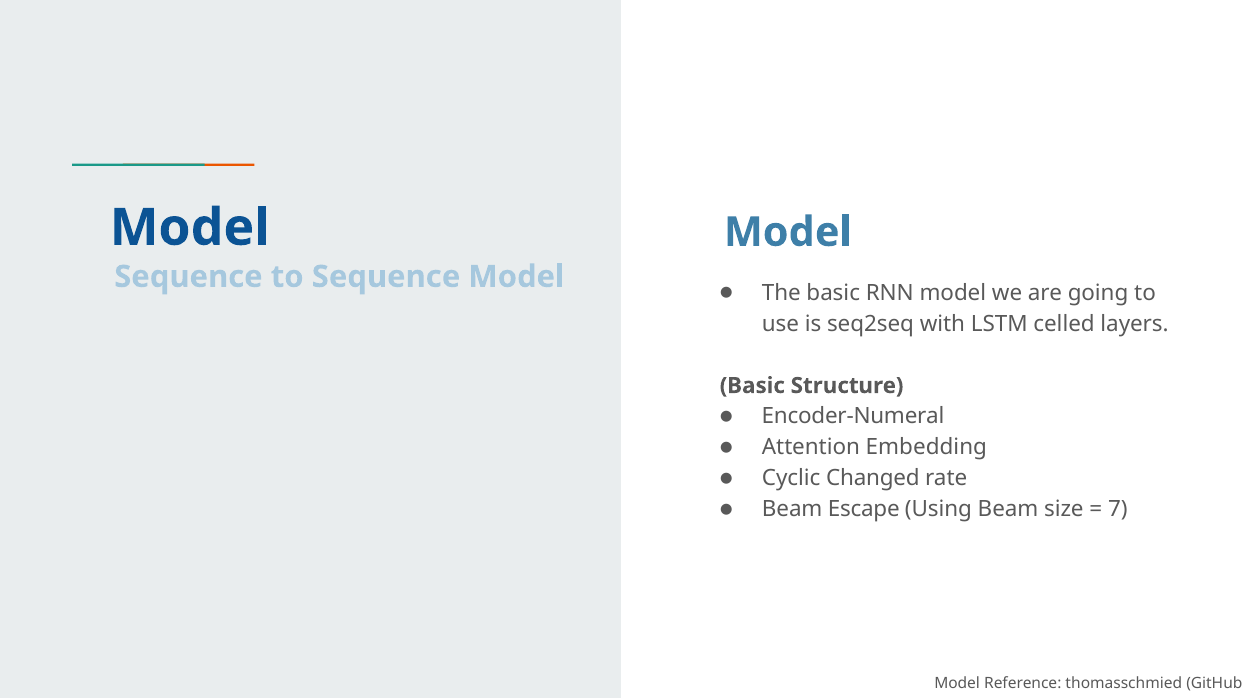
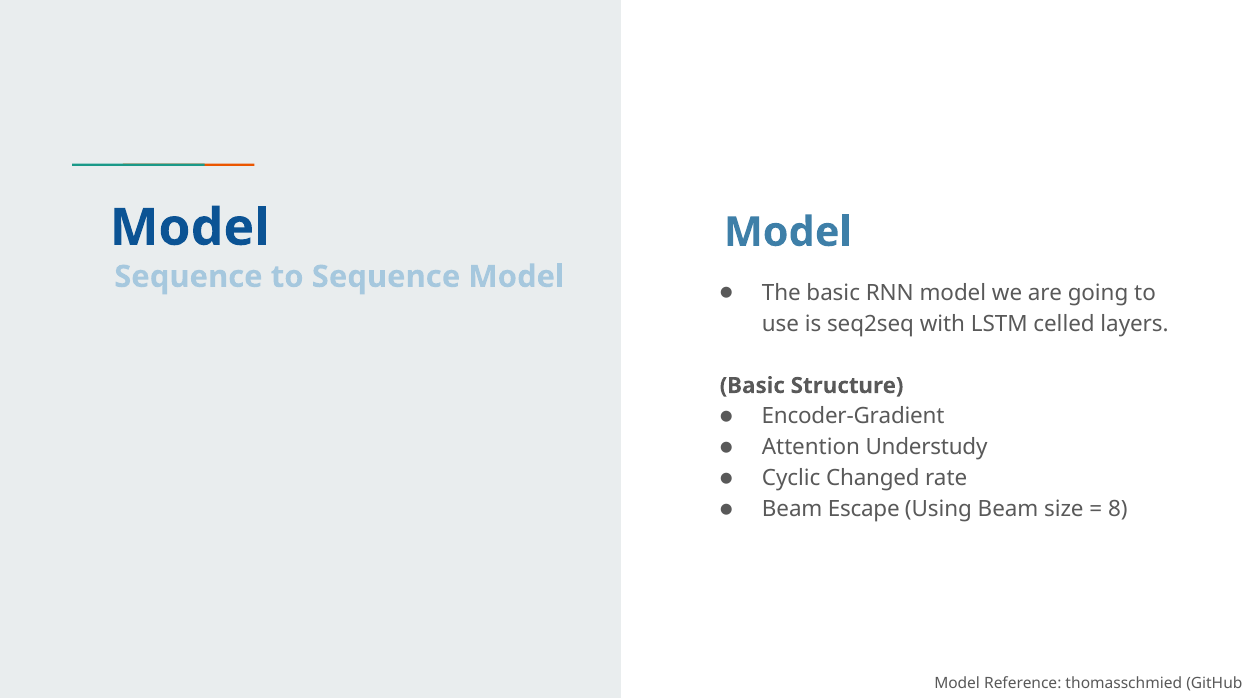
Encoder-Numeral: Encoder-Numeral -> Encoder-Gradient (853, 417)
Embedding: Embedding -> Understudy (926, 448)
7: 7 -> 8 (1118, 510)
